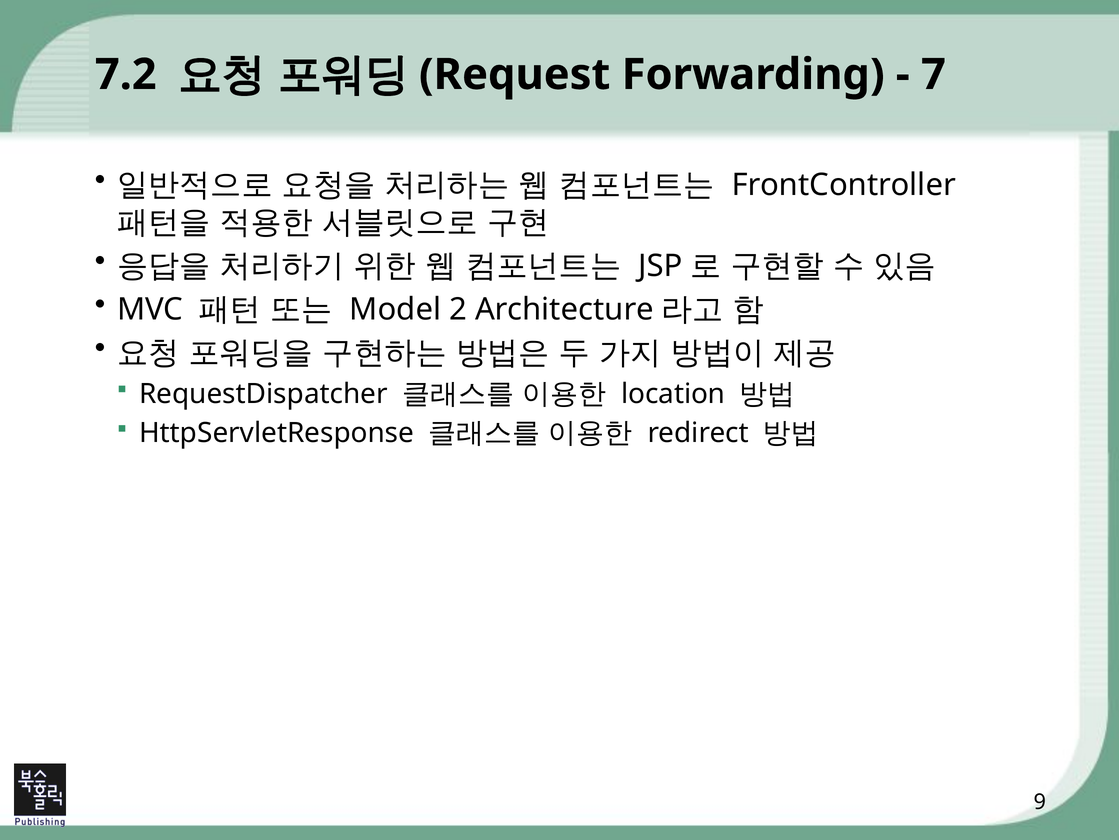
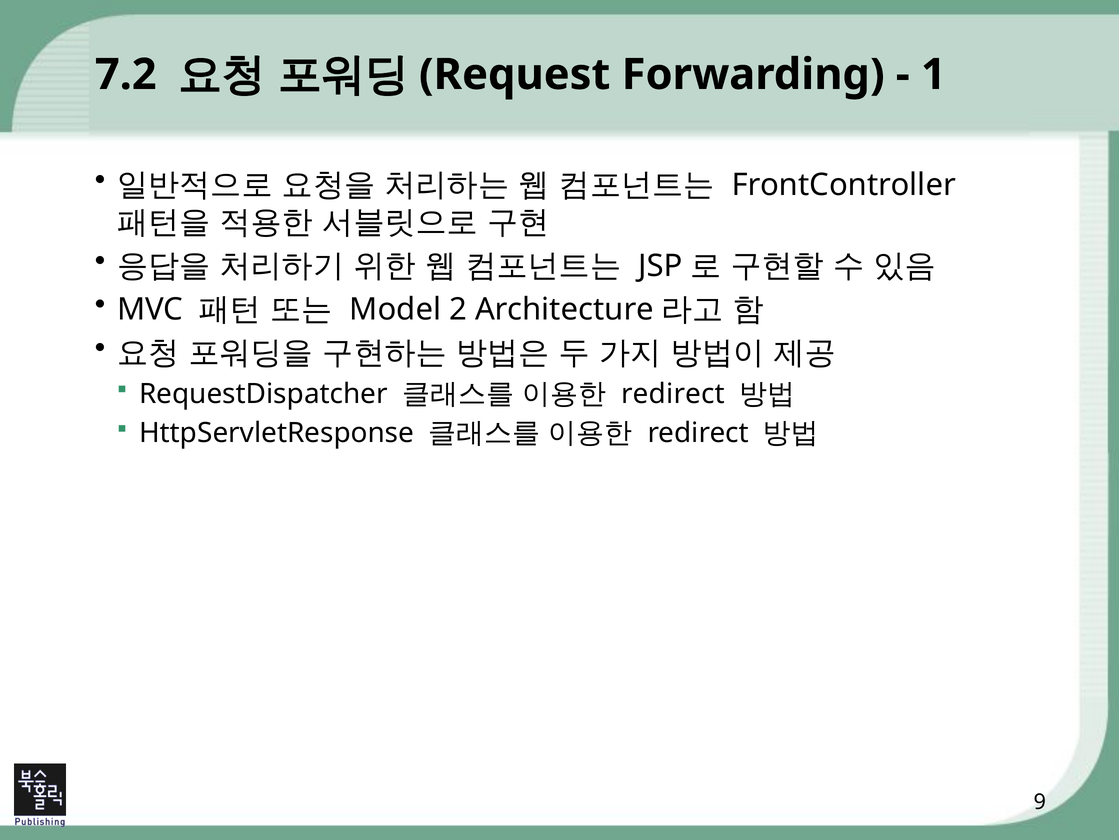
7: 7 -> 1 (933, 75)
location: location -> redirect (673, 394)
